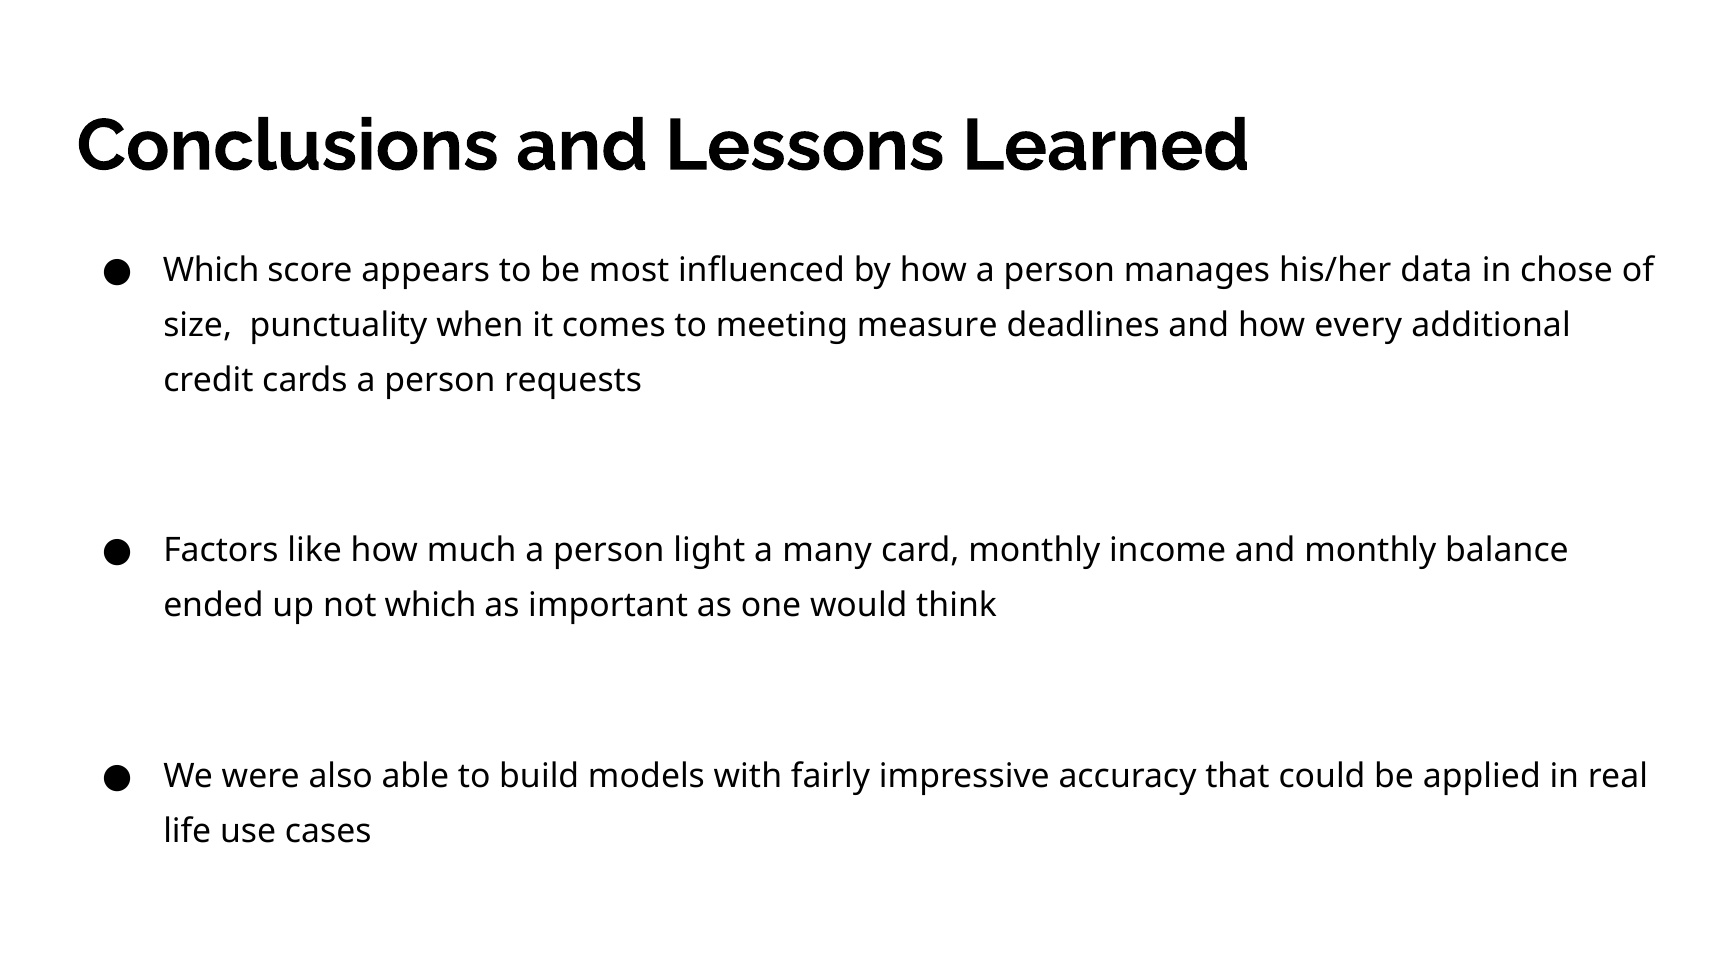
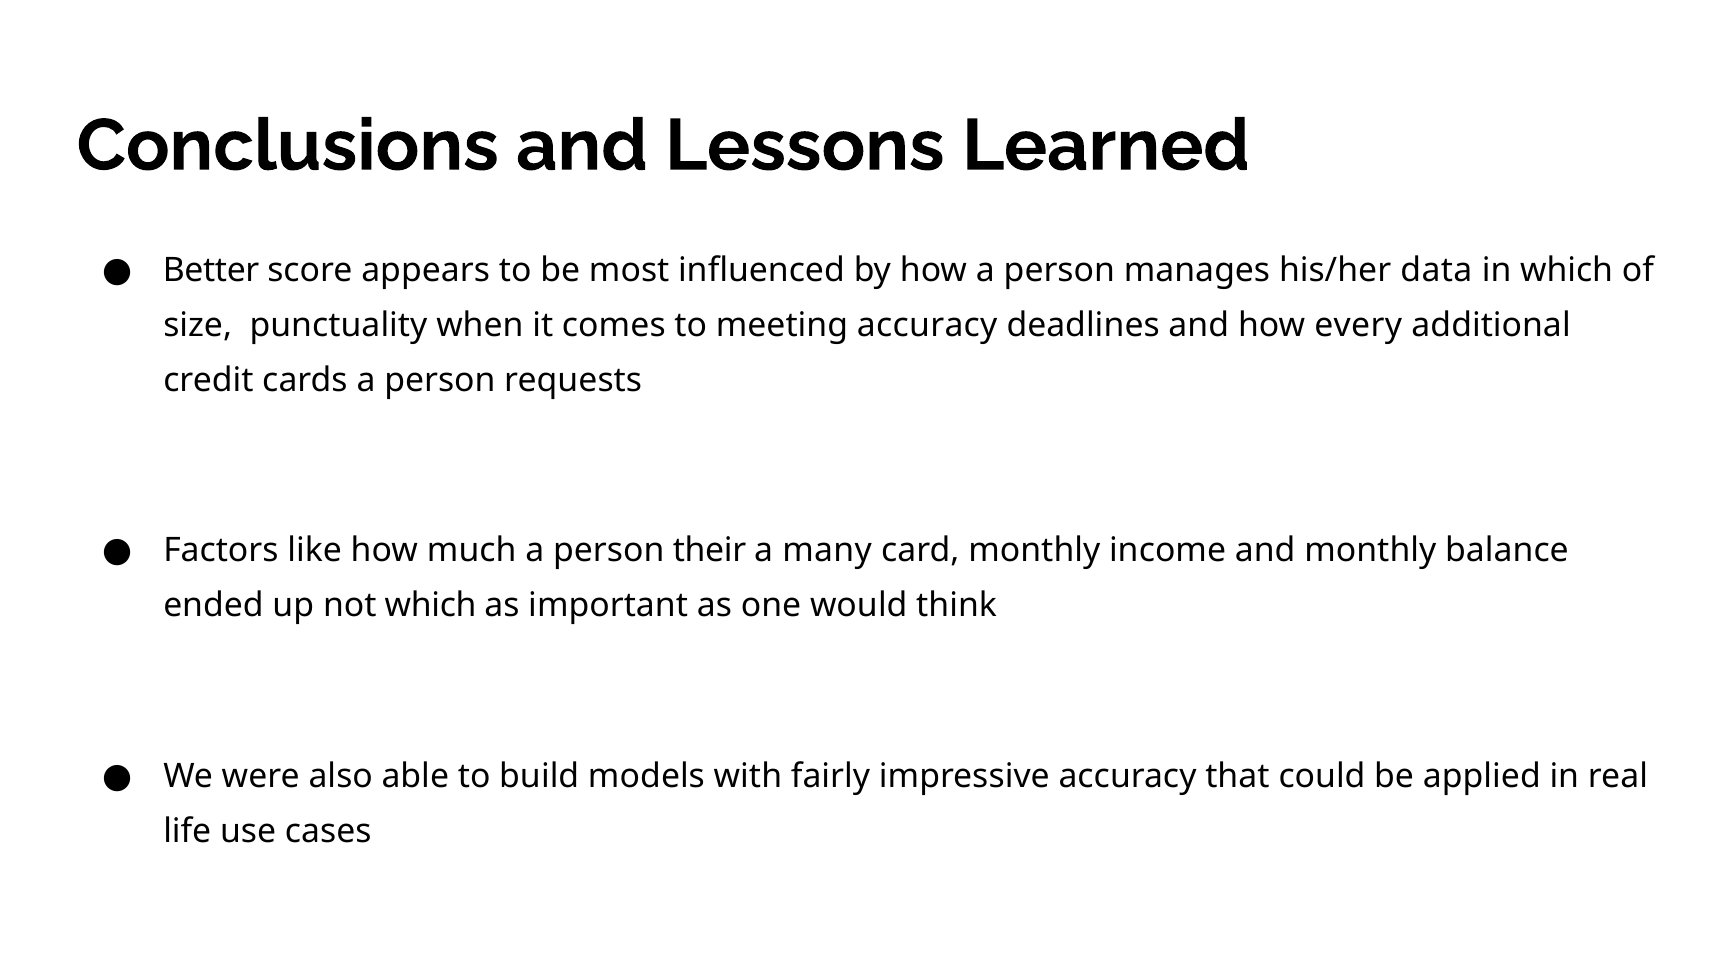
Which: Which -> Better (211, 270)
in chose: chose -> which (1567, 270)
meeting measure: measure -> accuracy (927, 325)
light: light -> their (710, 551)
